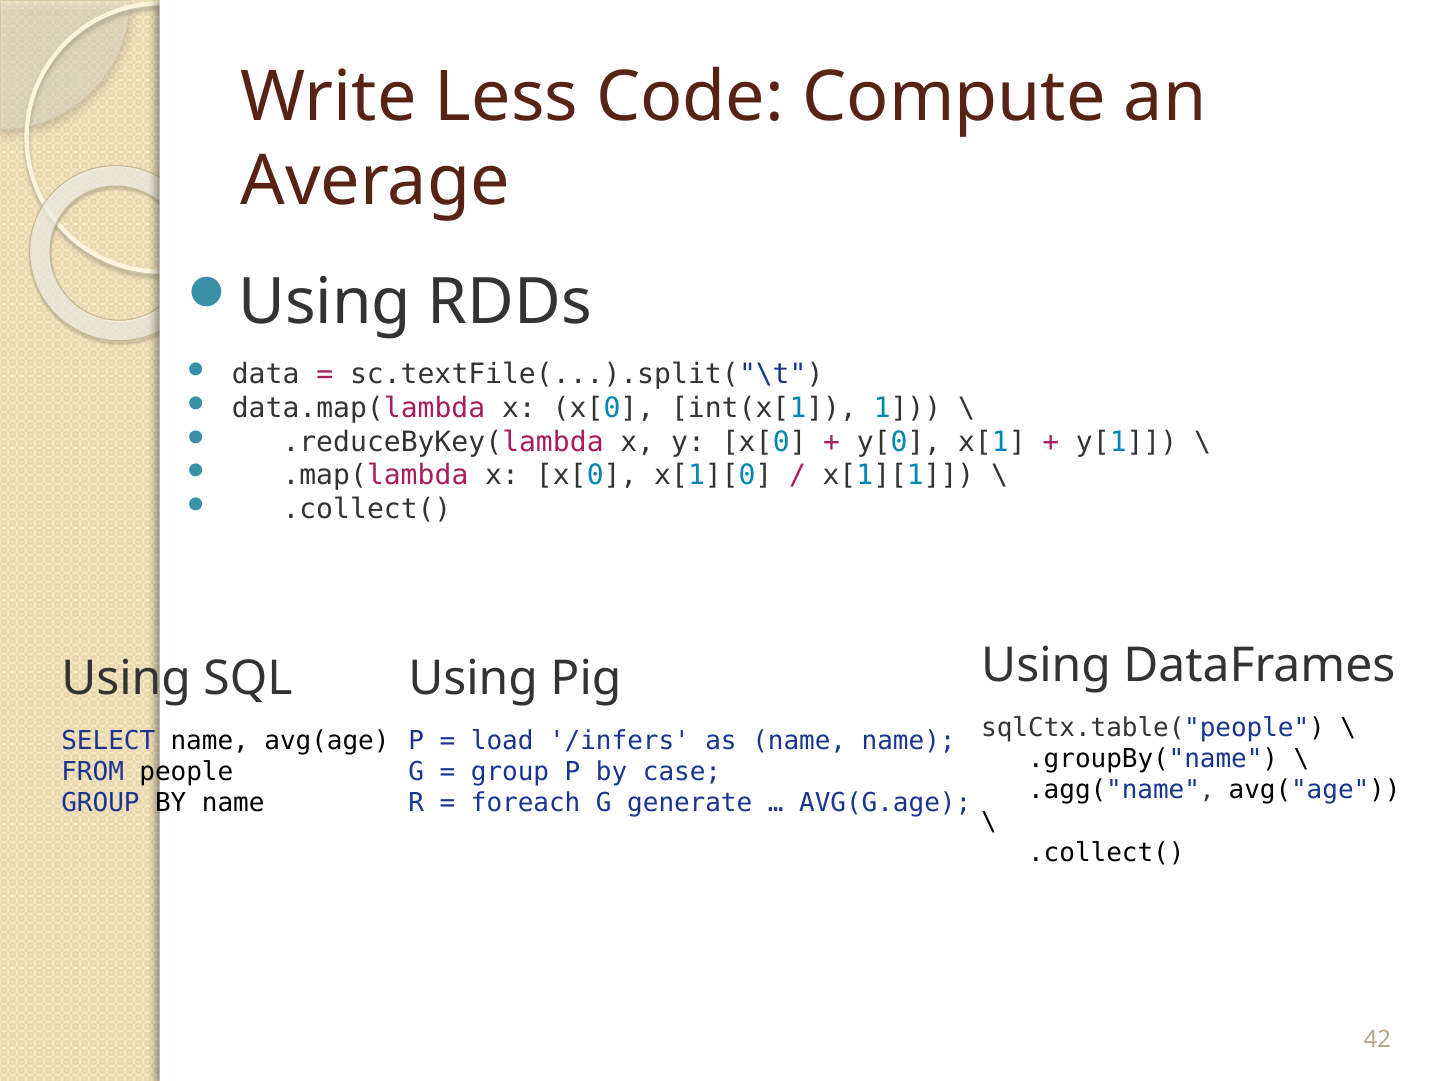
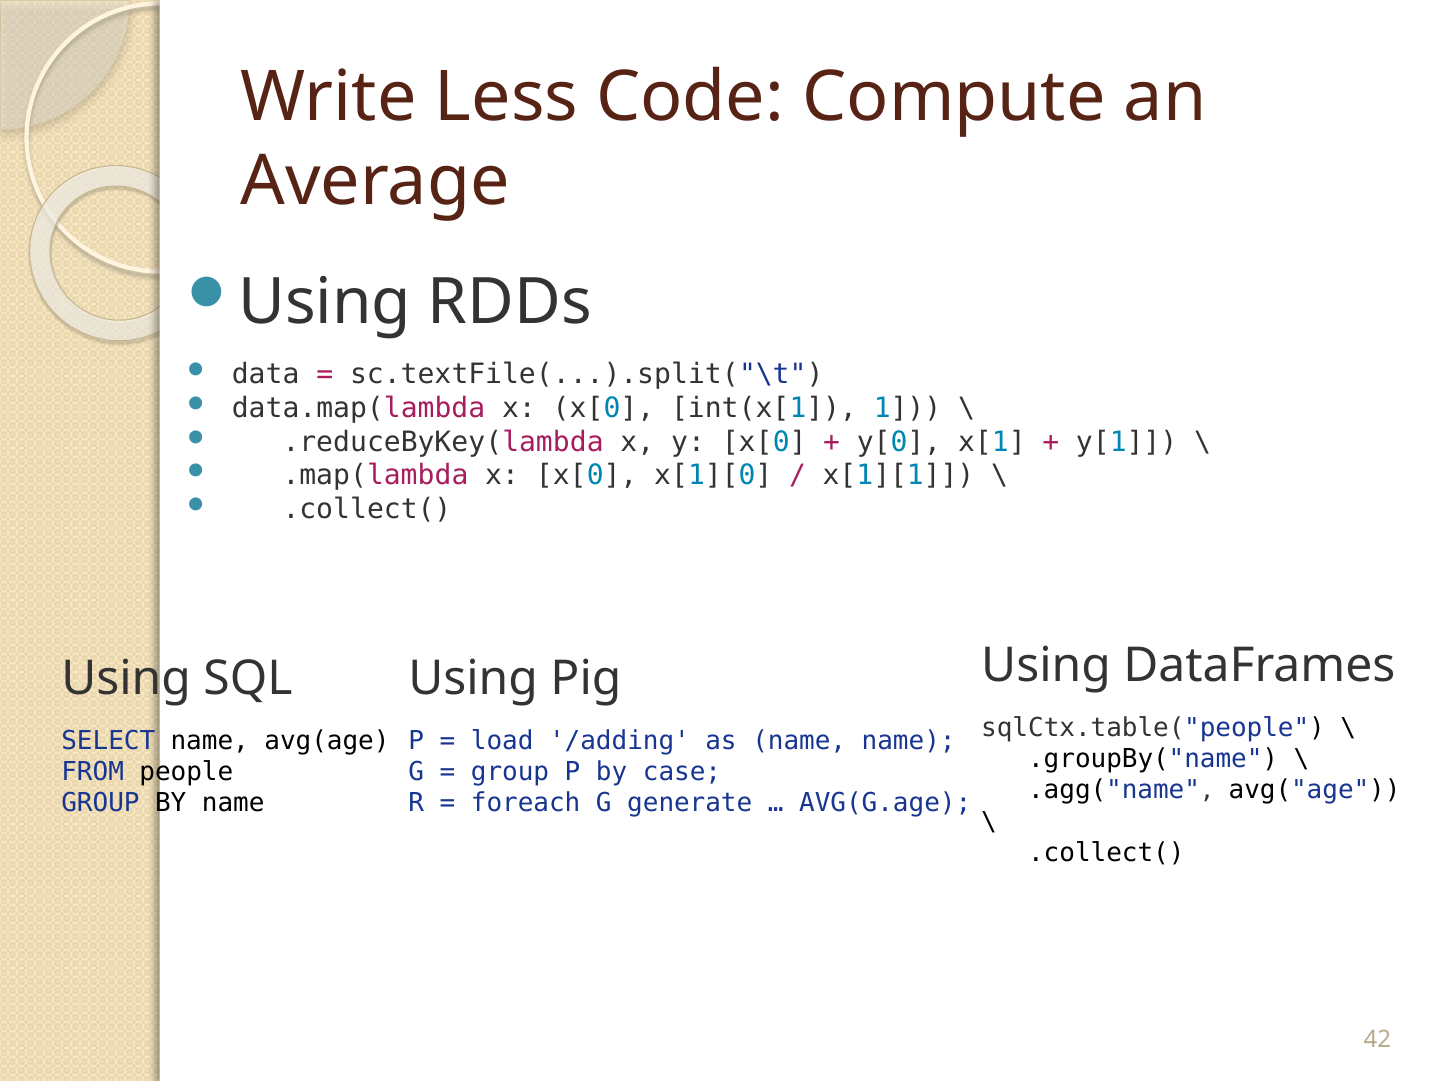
/infers: /infers -> /adding (619, 740)
